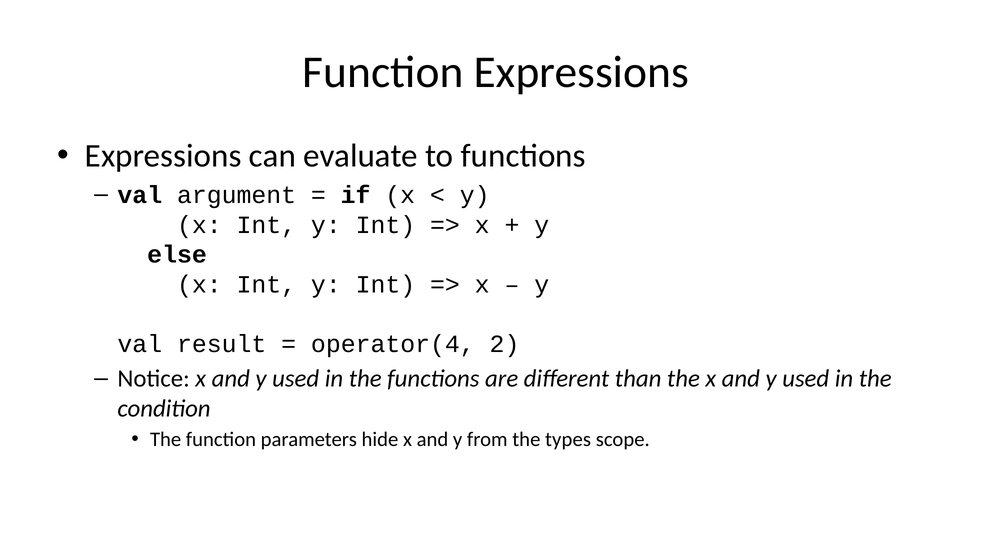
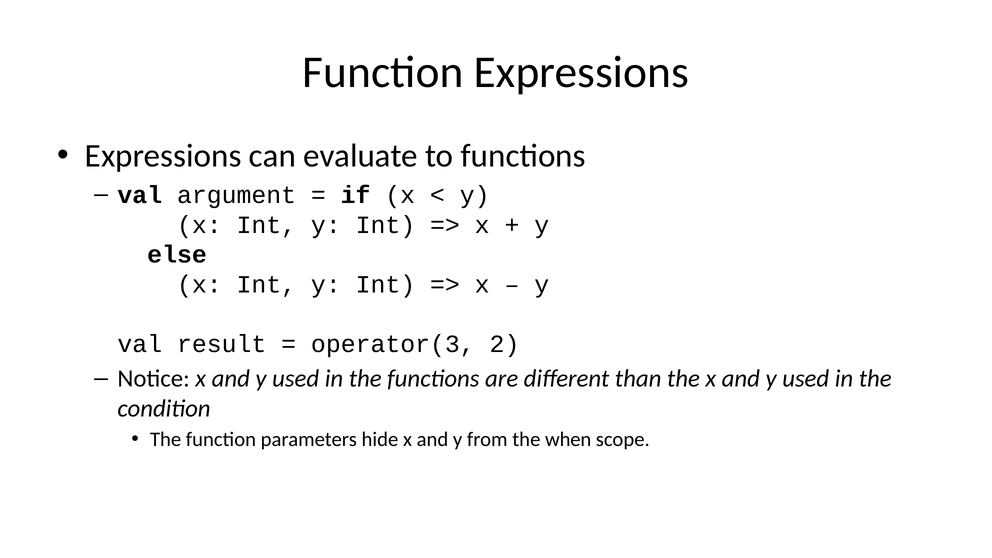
operator(4: operator(4 -> operator(3 (393, 344)
types: types -> when (568, 440)
